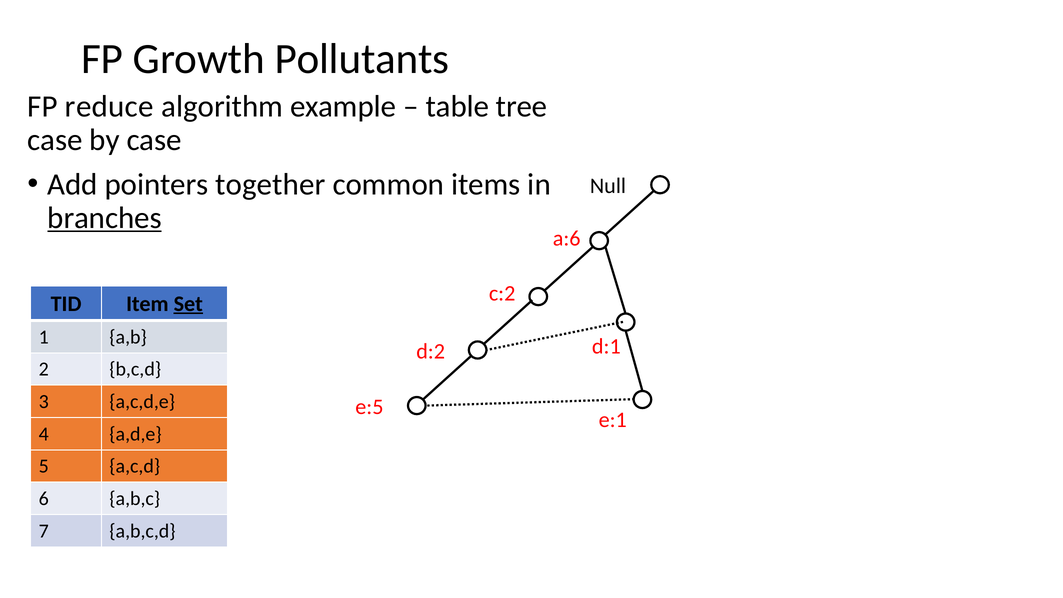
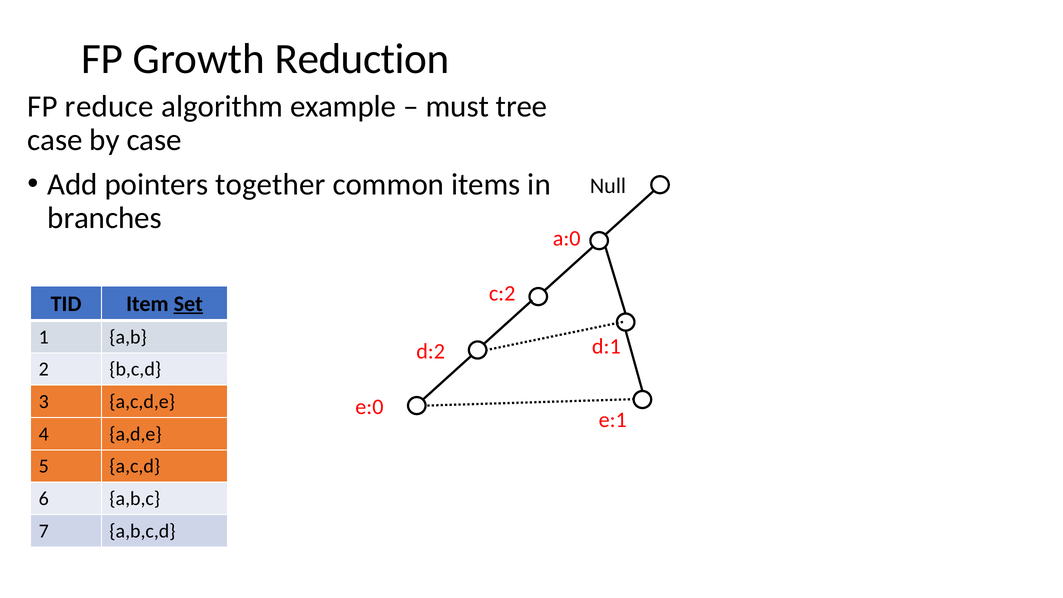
Pollutants: Pollutants -> Reduction (362, 59)
table: table -> must (457, 106)
branches underline: present -> none (105, 218)
a:6: a:6 -> a:0 (567, 238)
e:5: e:5 -> e:0 (369, 407)
